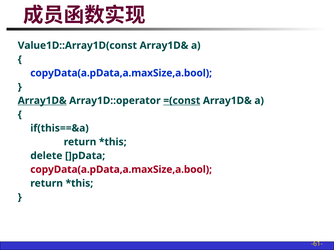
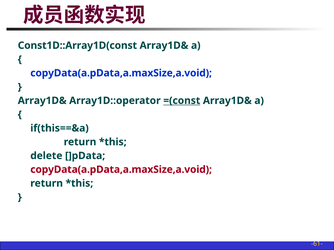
Value1D::Array1D(const: Value1D::Array1D(const -> Const1D::Array1D(const (77, 46)
copyData(a.pData,a.maxSize,a.bool: copyData(a.pData,a.maxSize,a.bool -> copyData(a.pData,a.maxSize,a.void (121, 73)
Array1D& underline: present -> none (42, 101)
copyData(a.pData,a.maxSize,a.bool: copyData(a.pData,a.maxSize,a.bool -> copyData(a.pData,a.maxSize,a.void (121, 170)
